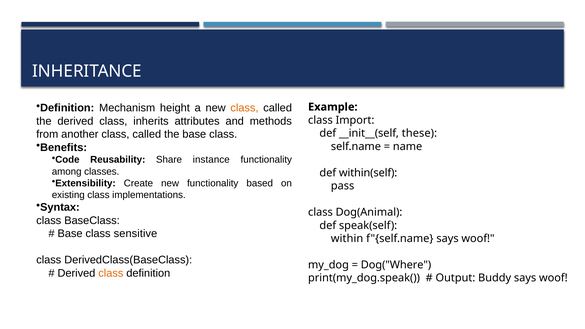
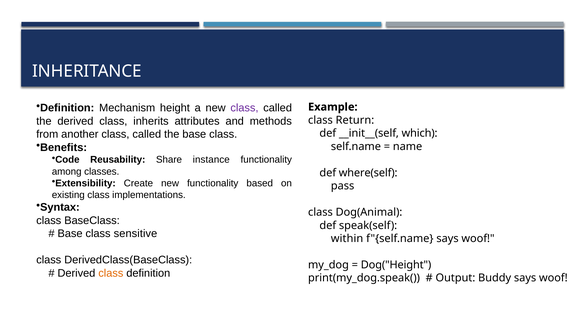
class colour: orange -> purple (244, 108)
Import: Import -> Return (355, 120)
these: these -> which (420, 133)
within(self: within(self -> where(self (368, 173)
Dog("Where: Dog("Where -> Dog("Height (396, 265)
